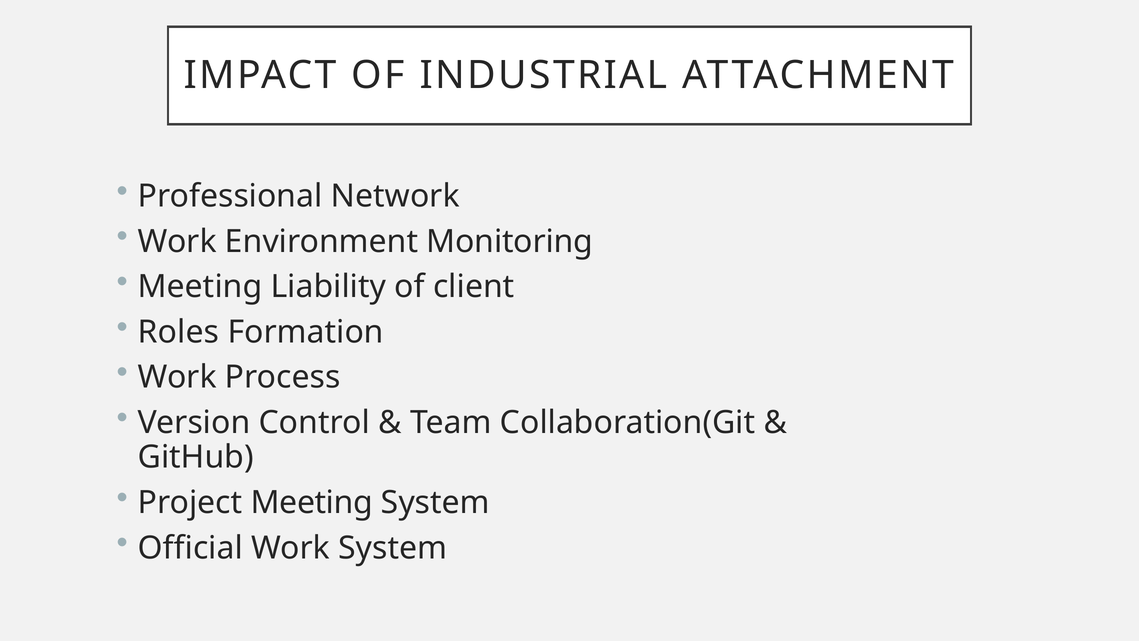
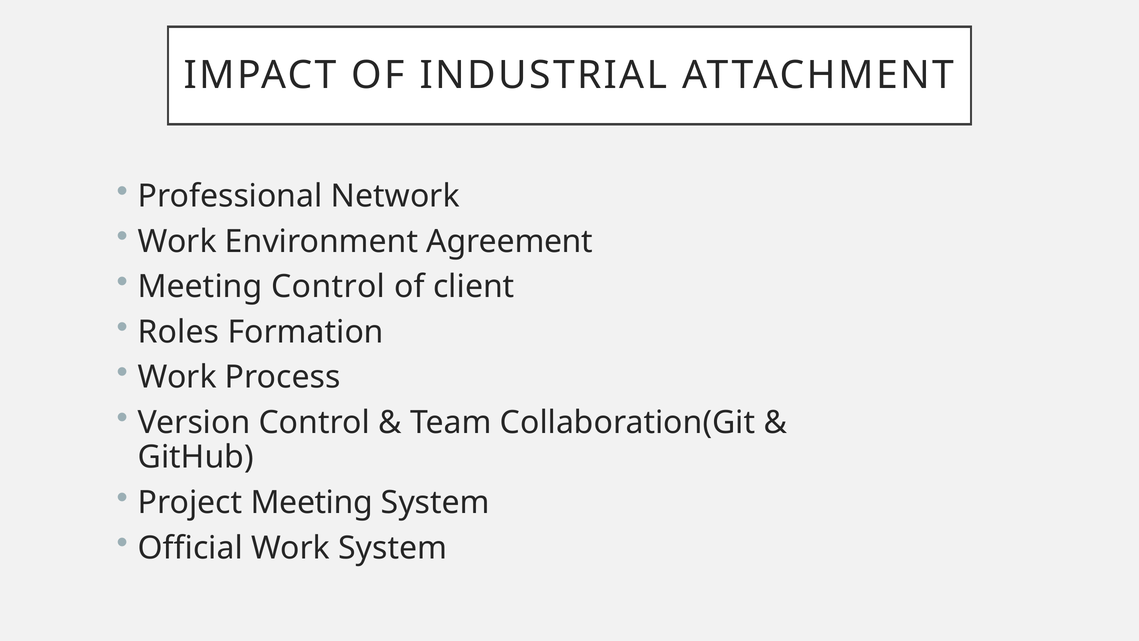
Monitoring: Monitoring -> Agreement (510, 241)
Meeting Liability: Liability -> Control (328, 287)
